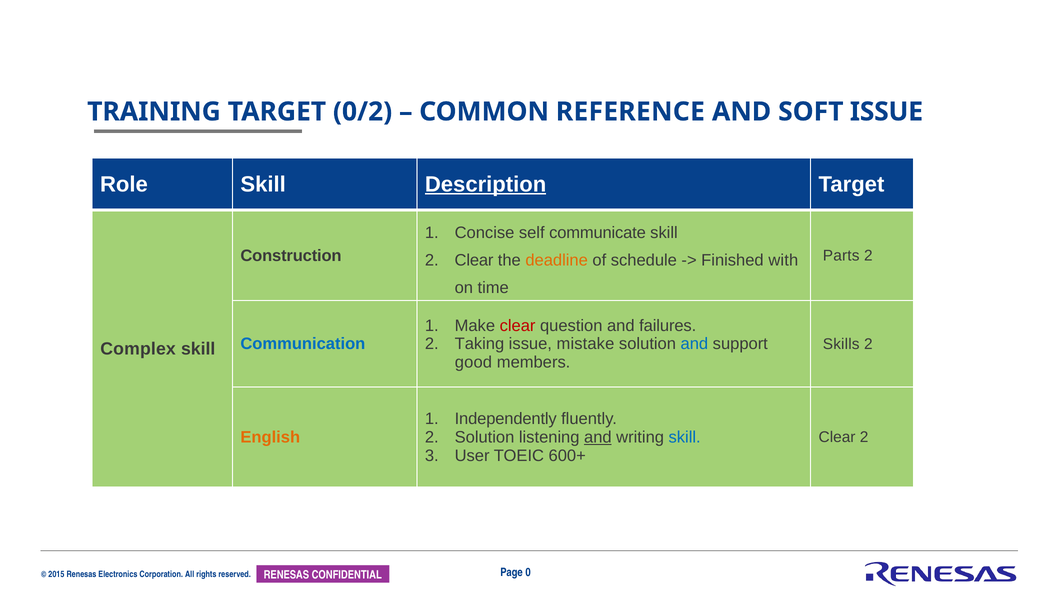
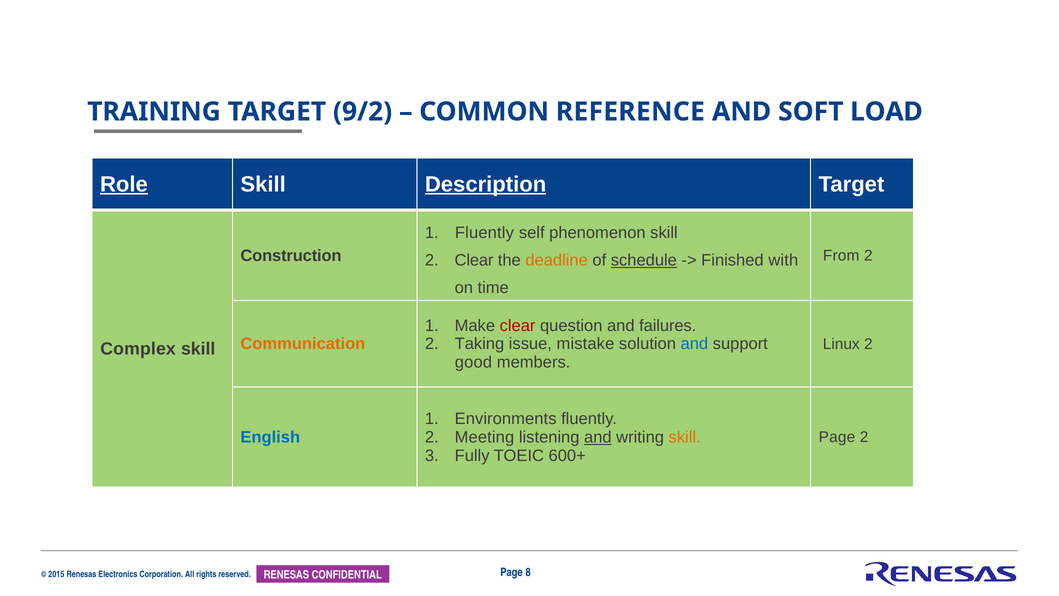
0/2: 0/2 -> 9/2 (363, 112)
SOFT ISSUE: ISSUE -> LOAD (886, 112)
Role underline: none -> present (124, 184)
Concise: Concise -> Fluently (484, 232)
communicate: communicate -> phenomenon (597, 232)
Parts: Parts -> From (841, 255)
schedule underline: none -> present (644, 260)
Communication colour: blue -> orange (303, 344)
Skills: Skills -> Linux (841, 344)
Independently: Independently -> Environments (506, 419)
English colour: orange -> blue (270, 437)
2 Solution: Solution -> Meeting (484, 437)
skill colour: blue -> orange (685, 437)
Clear: Clear -> Page (837, 437)
User: User -> Fully (472, 455)
0: 0 -> 8 (528, 572)
